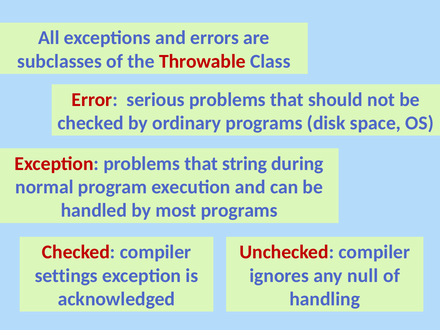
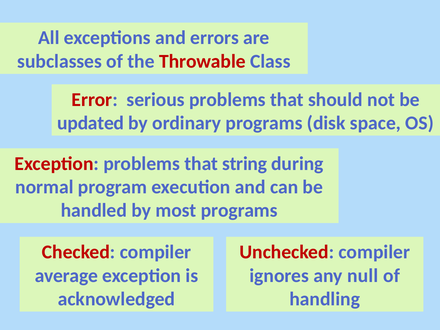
checked: checked -> updated (91, 123)
settings: settings -> average (66, 276)
